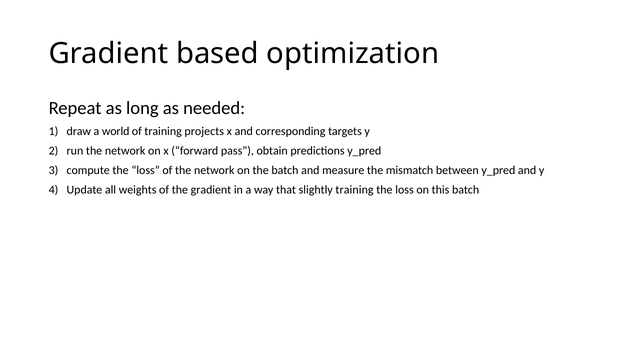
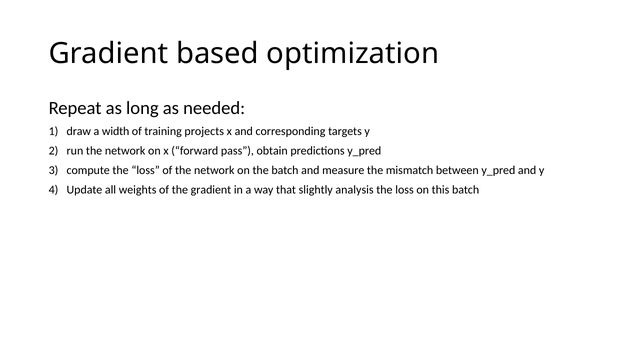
world: world -> width (116, 131)
slightly training: training -> analysis (355, 190)
